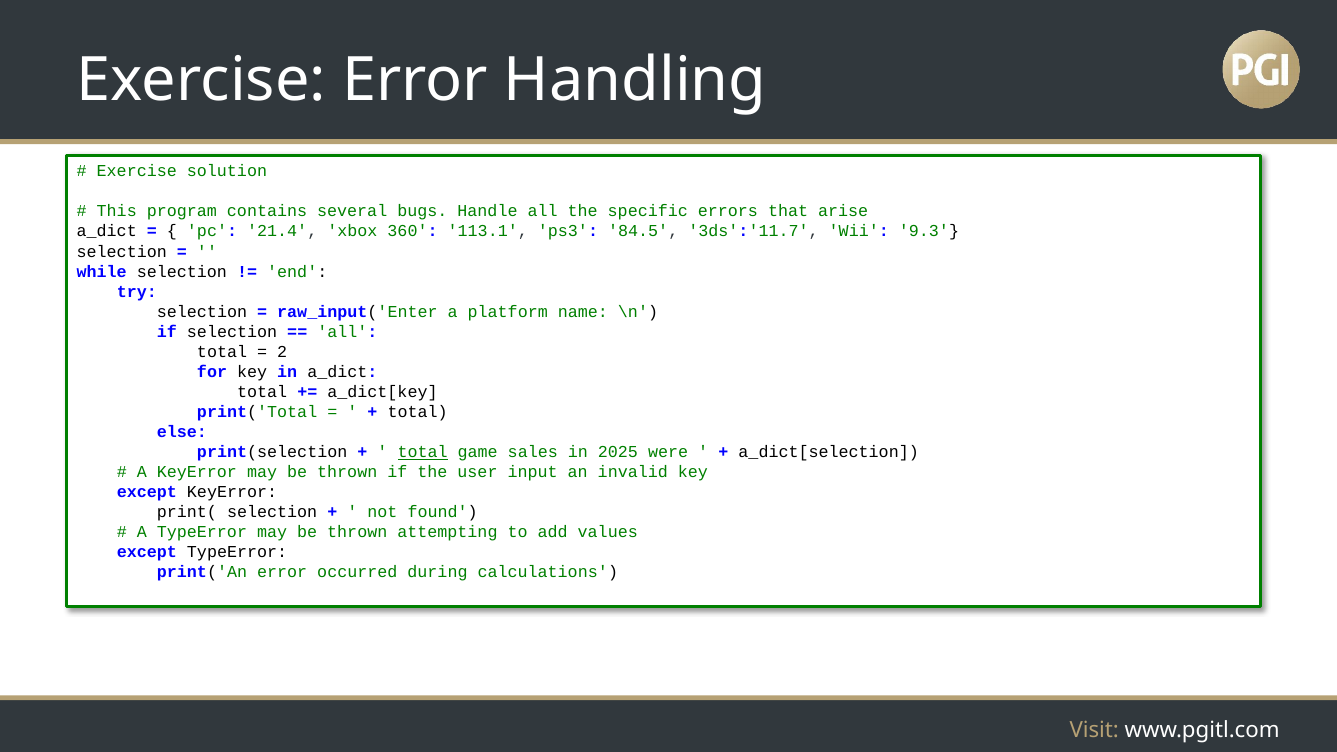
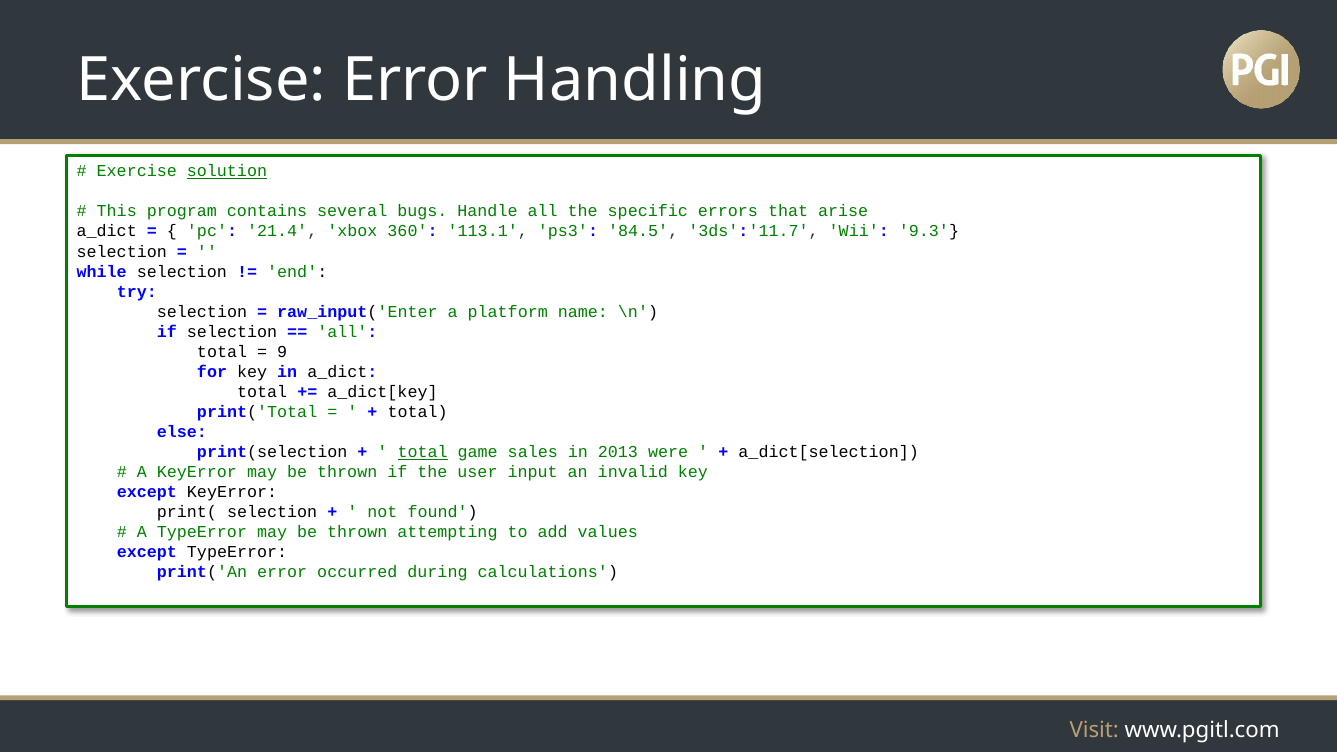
solution underline: none -> present (227, 171)
2: 2 -> 9 (282, 352)
2025: 2025 -> 2013 (618, 452)
